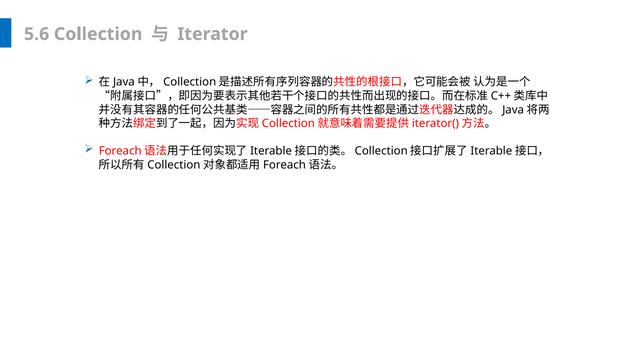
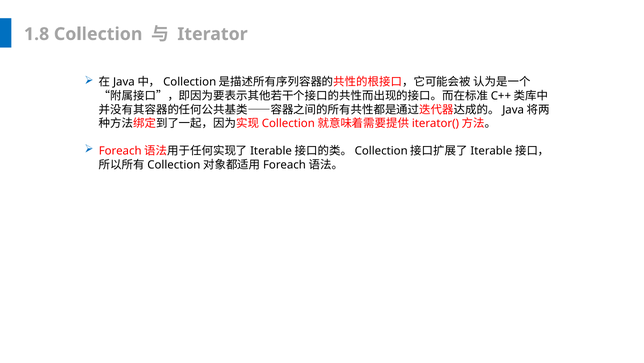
5.6: 5.6 -> 1.8 (37, 34)
